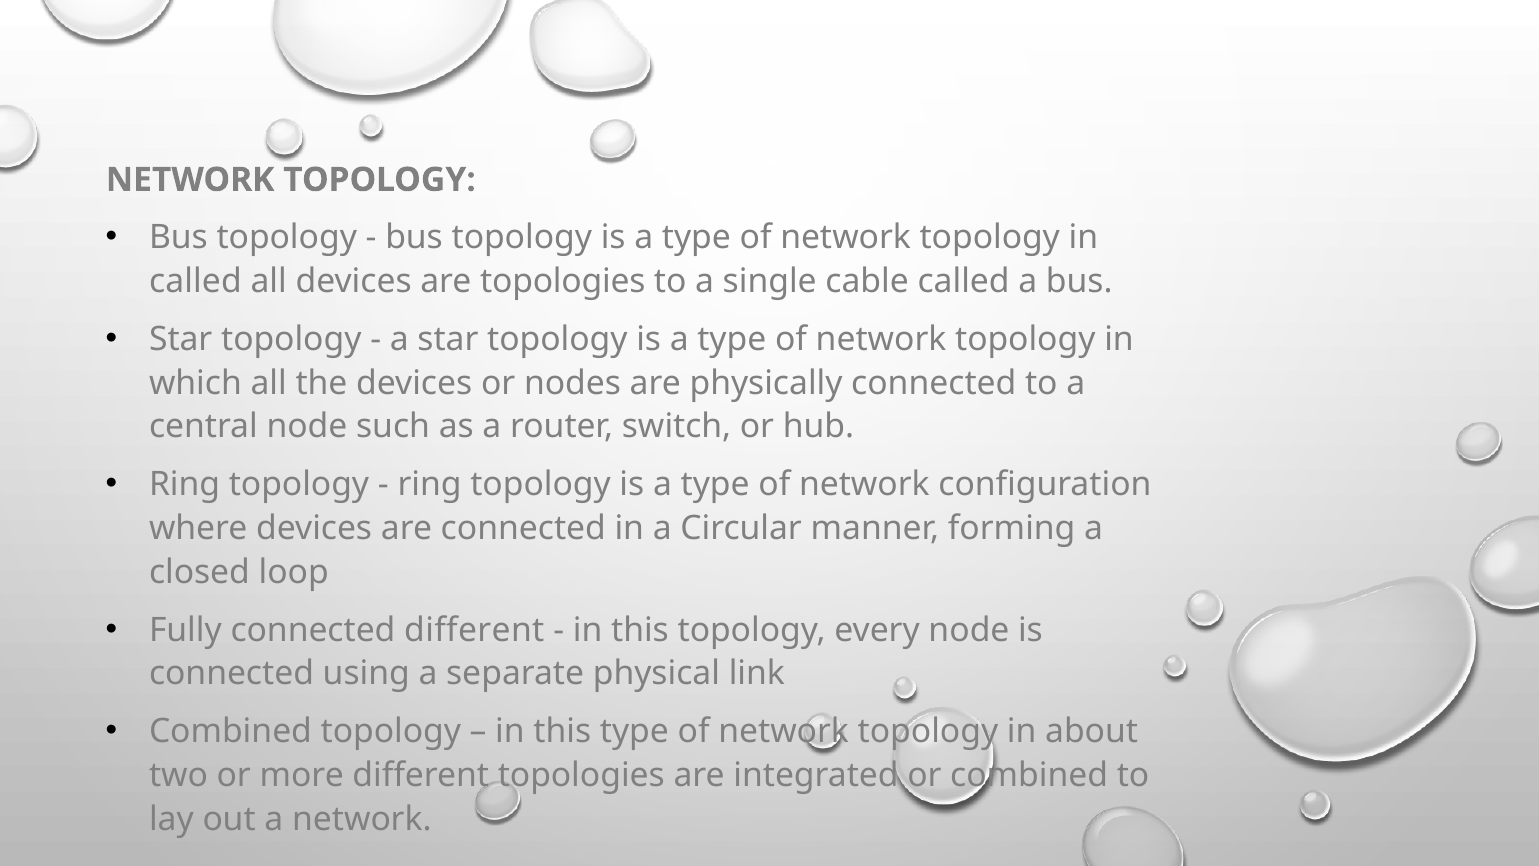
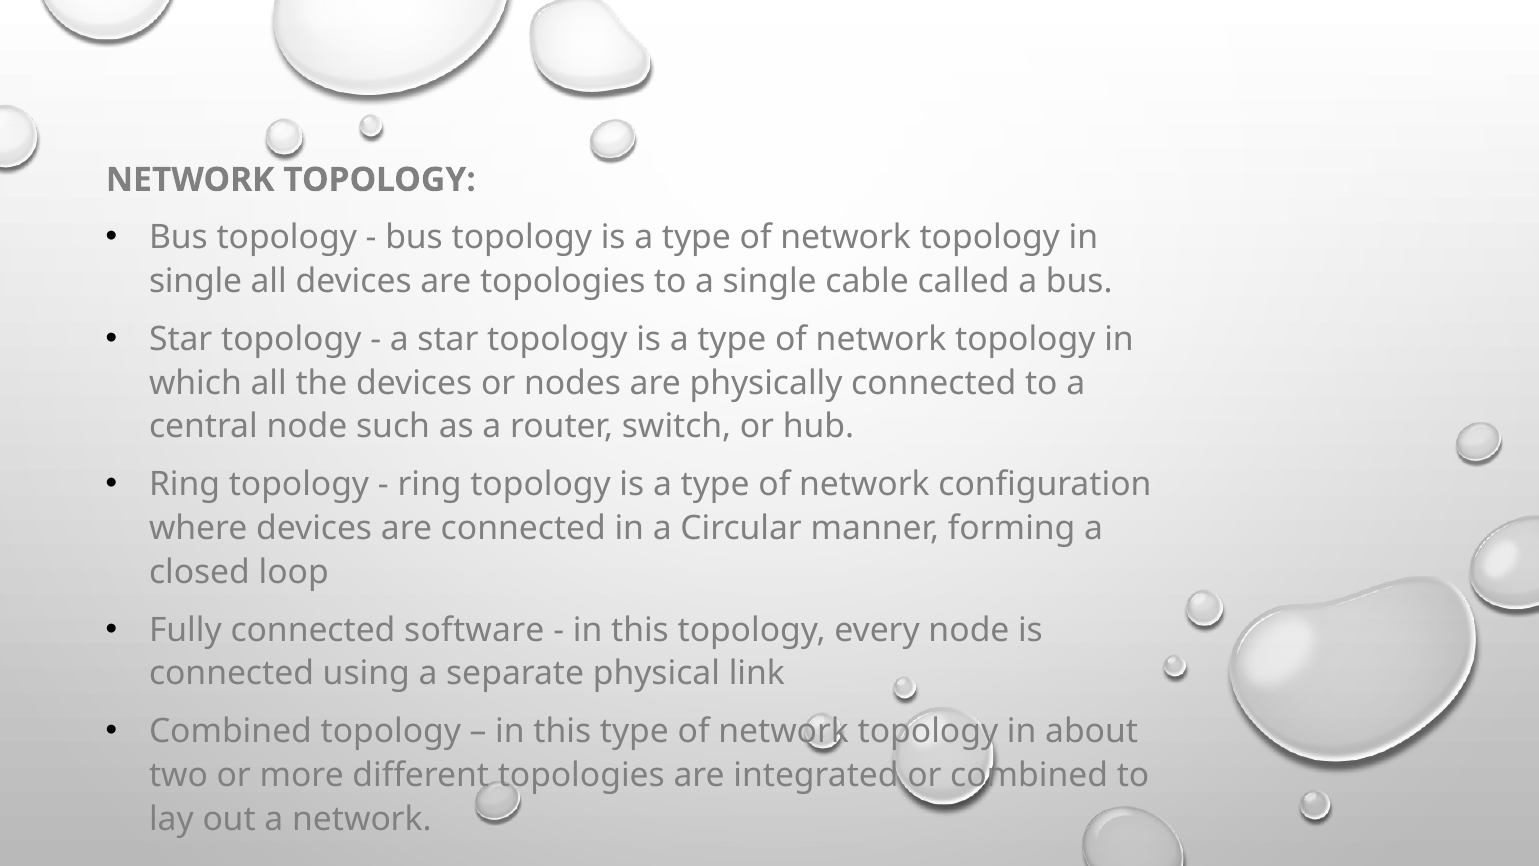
called: called -> single (196, 281)
connected different: different -> software (474, 630)
